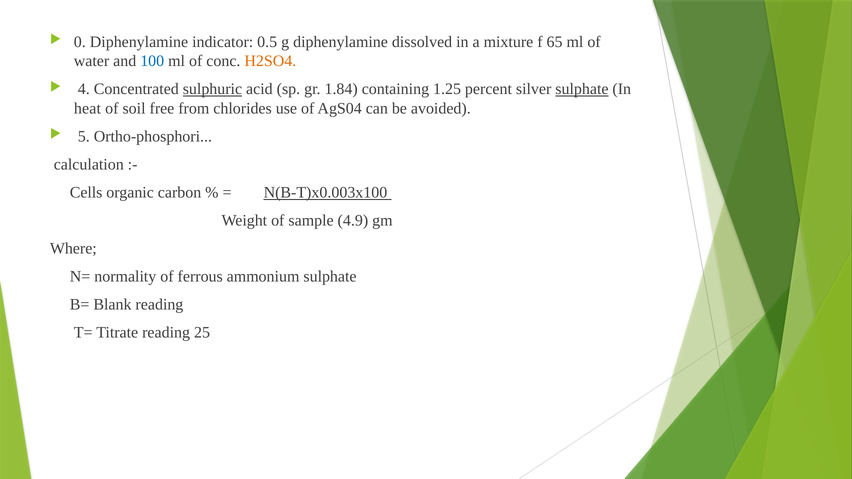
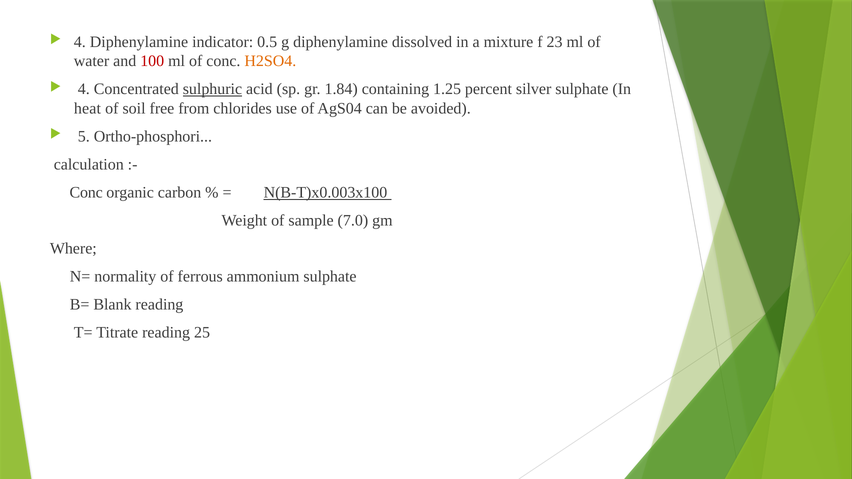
0: 0 -> 4 (80, 42)
65: 65 -> 23 (555, 42)
100 colour: blue -> red (152, 61)
sulphate underline: present -> none (582, 89)
Cells: Cells -> Conc (86, 193)
4.9: 4.9 -> 7.0 (353, 221)
